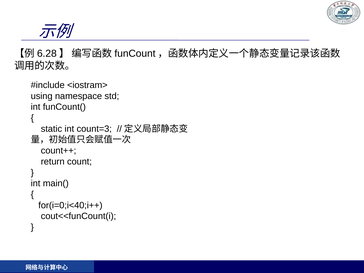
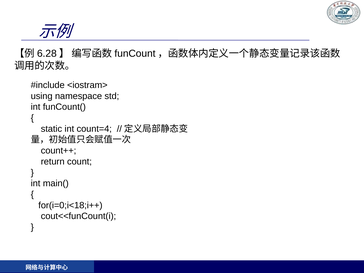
count=3: count=3 -> count=4 (94, 129)
for(i=0;i<40;i++: for(i=0;i<40;i++ -> for(i=0;i<18;i++ (70, 205)
